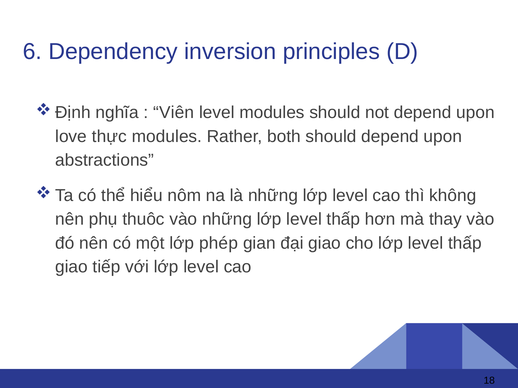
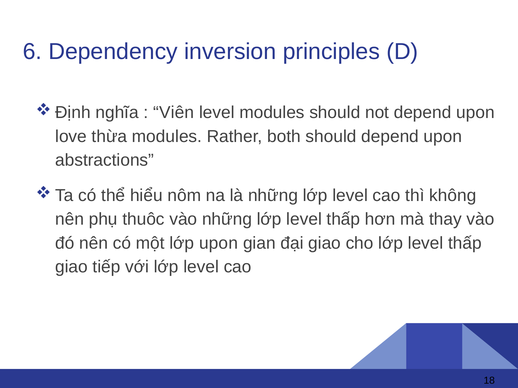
thực: thực -> thừa (109, 137)
lớp phép: phép -> upon (219, 243)
